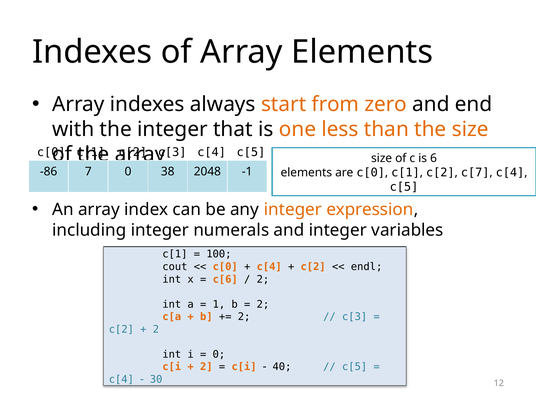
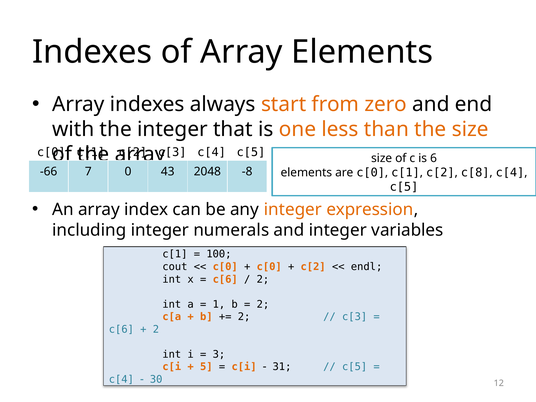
-86: -86 -> -66 (49, 172)
38: 38 -> 43 (168, 172)
-1: -1 -> -8 (247, 172)
c[7: c[7 -> c[8 (475, 173)
c[4: c[4 -> c[0 (269, 267)
c[2: c[2 -> c[6 (121, 329)
0: 0 -> 3 (219, 354)
2: 2 -> 5 (206, 367)
40: 40 -> 31 (282, 367)
